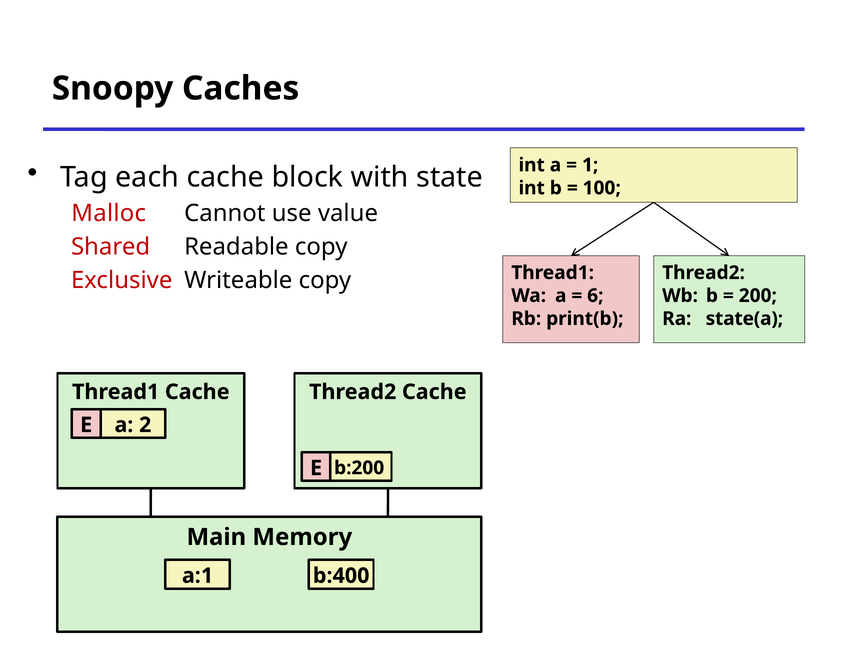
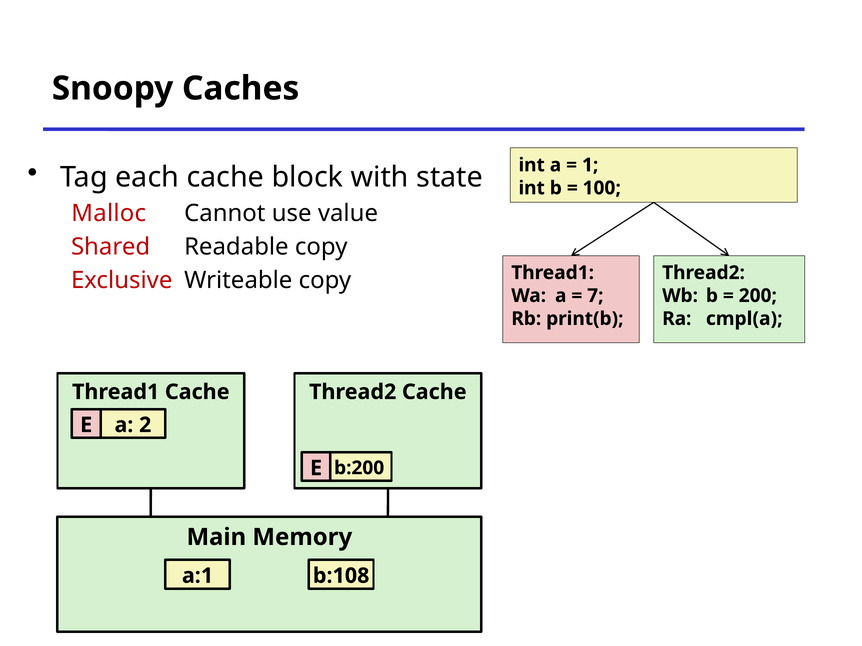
6: 6 -> 7 (595, 296)
state(a: state(a -> cmpl(a (744, 319)
b:400: b:400 -> b:108 (341, 576)
